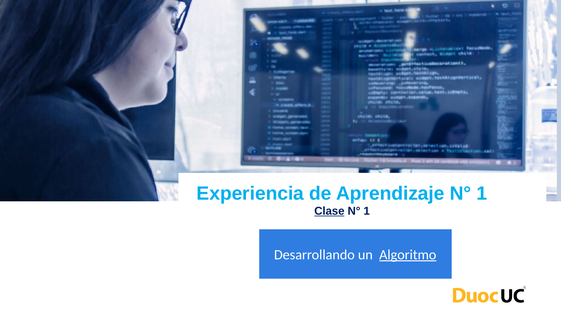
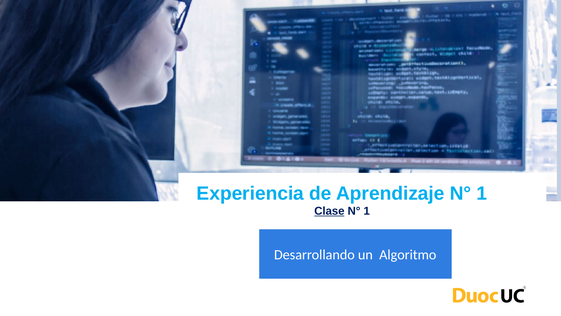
Algoritmo underline: present -> none (408, 254)
